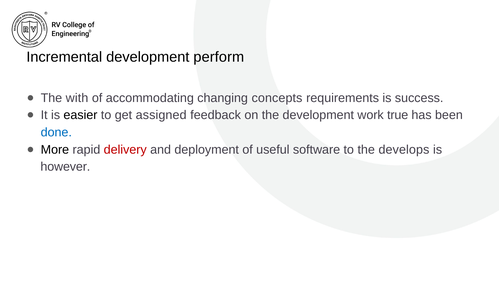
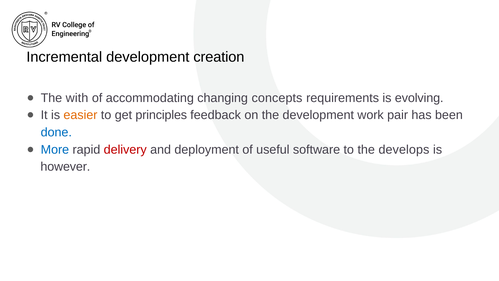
perform: perform -> creation (219, 57)
success: success -> evolving (419, 98)
easier colour: black -> orange (80, 115)
assigned: assigned -> principles (161, 115)
true: true -> pair (398, 115)
More colour: black -> blue (55, 149)
